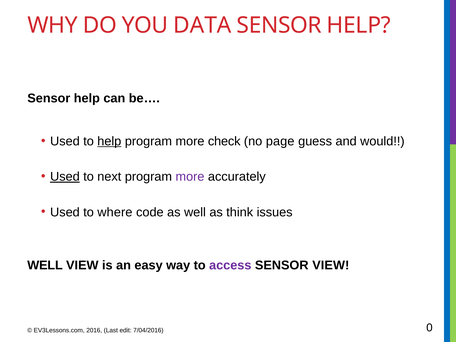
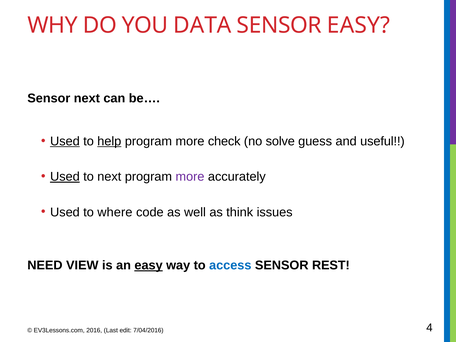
HELP: HELP -> EASY (358, 25)
help: help -> next (87, 98)
Used underline: none -> present (65, 141)
page: page -> solve (280, 141)
would: would -> useful (382, 141)
WELL: WELL -> NEED (45, 265)
easy underline: none -> present (149, 265)
access colour: purple -> blue (230, 265)
SENSOR VIEW: VIEW -> REST (331, 265)
0: 0 -> 4 (429, 328)
